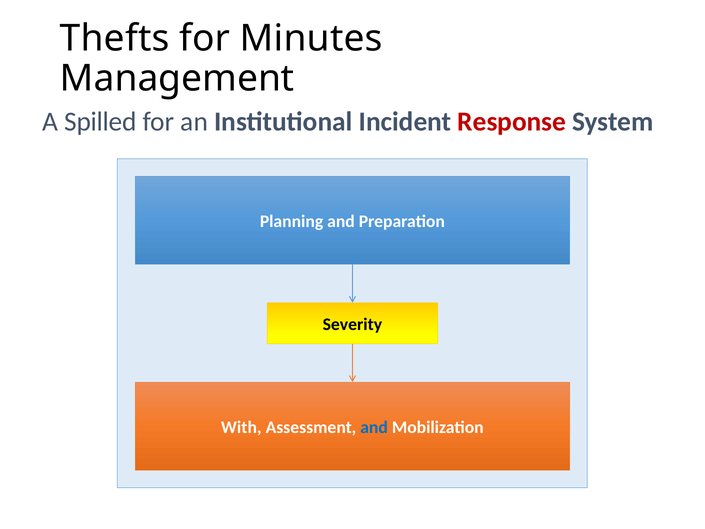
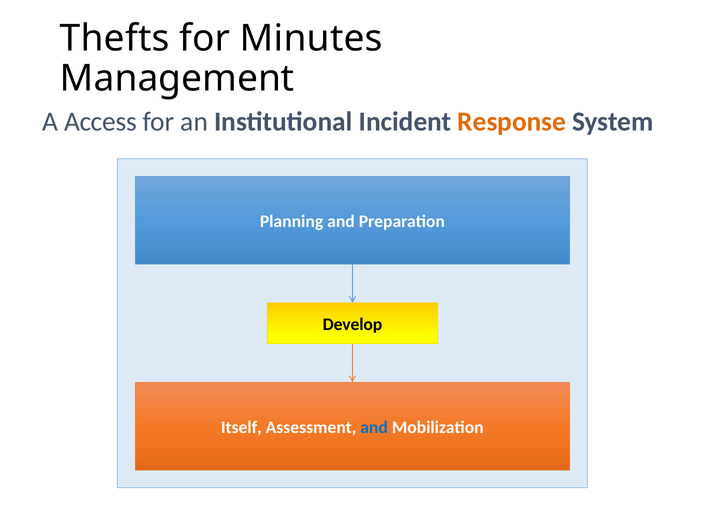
Spilled: Spilled -> Access (100, 122)
Response colour: red -> orange (512, 122)
Severity: Severity -> Develop (352, 324)
With: With -> Itself (241, 427)
